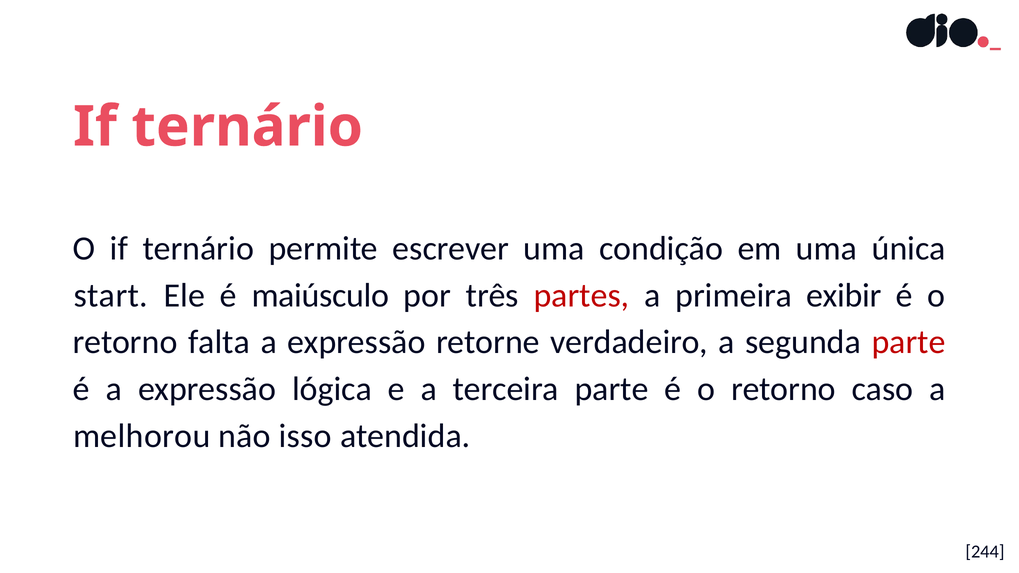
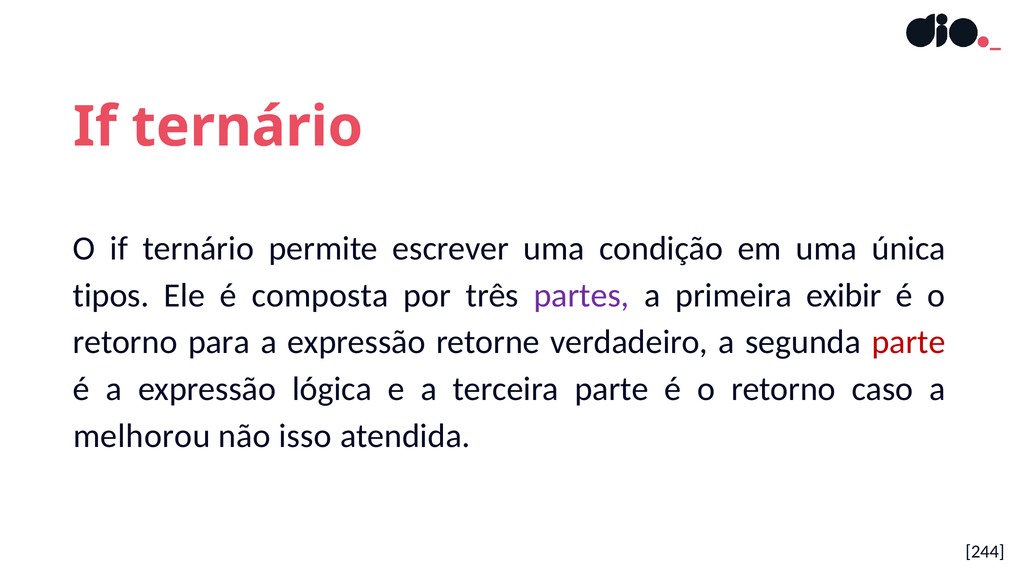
start: start -> tipos (111, 295)
maiúsculo: maiúsculo -> composta (320, 295)
partes colour: red -> purple (581, 295)
falta: falta -> para (219, 342)
